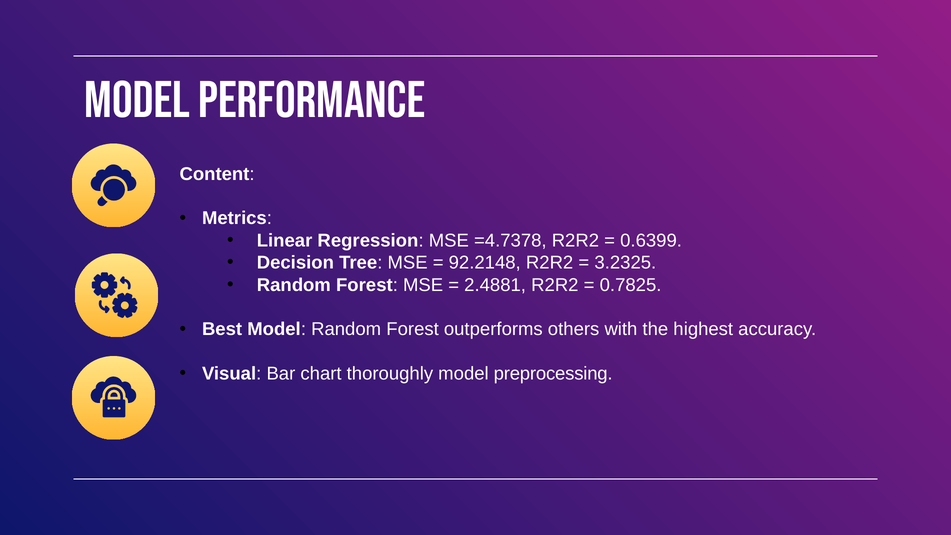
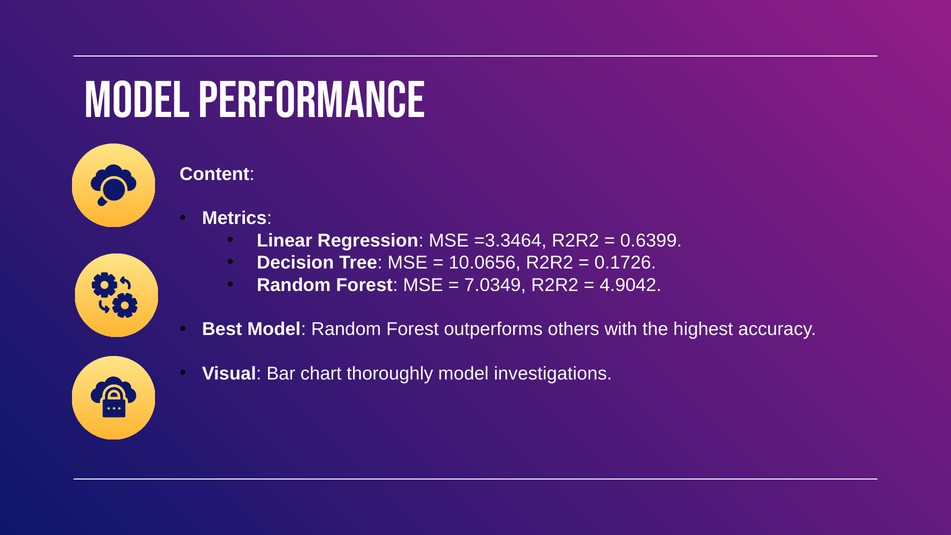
=4.7378: =4.7378 -> =3.3464 (510, 241)
92.2148: 92.2148 -> 10.0656 (485, 263)
3.2325: 3.2325 -> 0.1726 (625, 263)
2.4881: 2.4881 -> 7.0349 (495, 285)
0.7825: 0.7825 -> 4.9042 (631, 285)
preprocessing: preprocessing -> investigations (553, 374)
